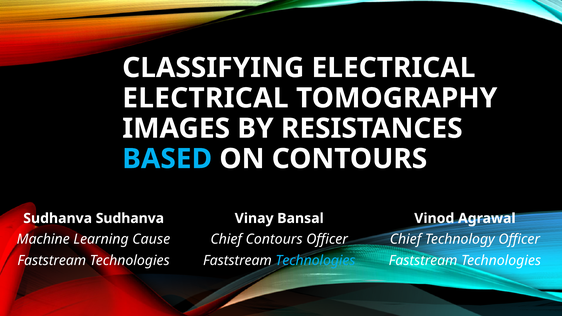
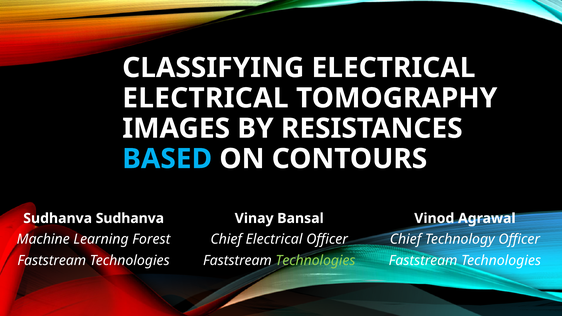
Cause: Cause -> Forest (151, 239)
Chief Contours: Contours -> Electrical (274, 239)
Technologies colour: light blue -> light green (315, 260)
